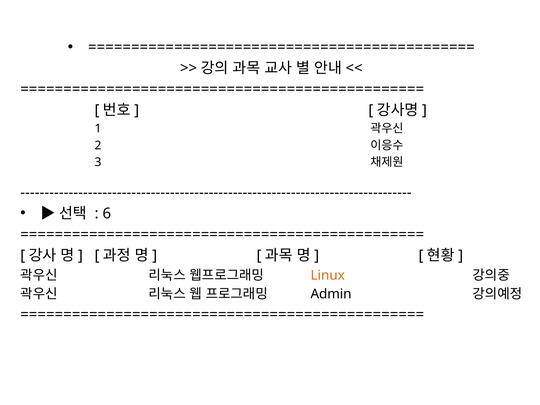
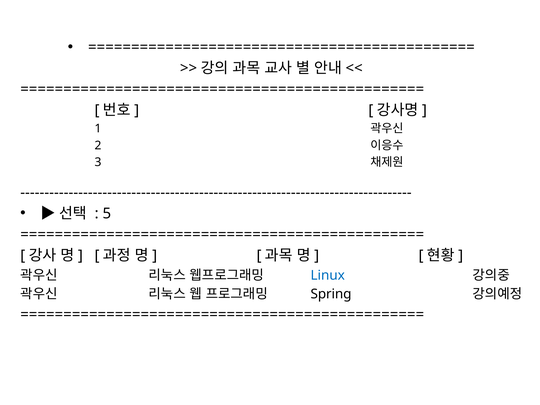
6: 6 -> 5 (107, 214)
Linux colour: orange -> blue (328, 275)
Admin: Admin -> Spring (331, 294)
